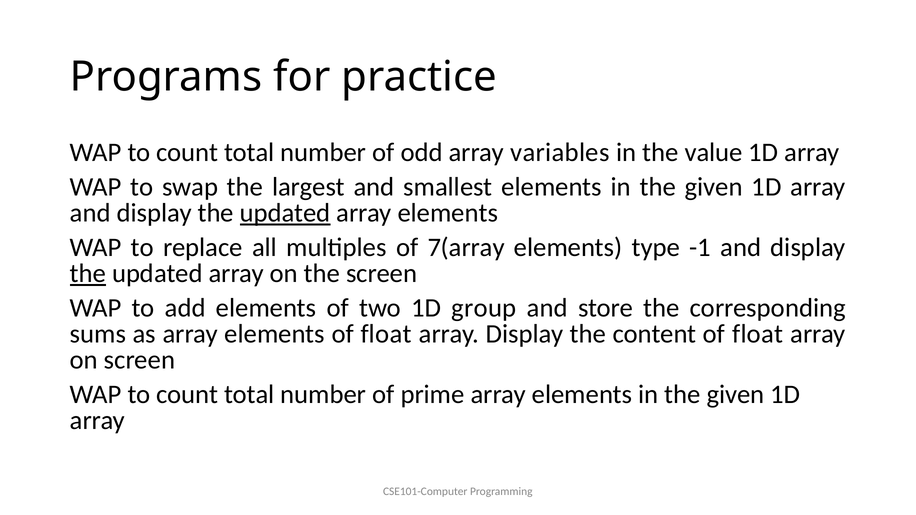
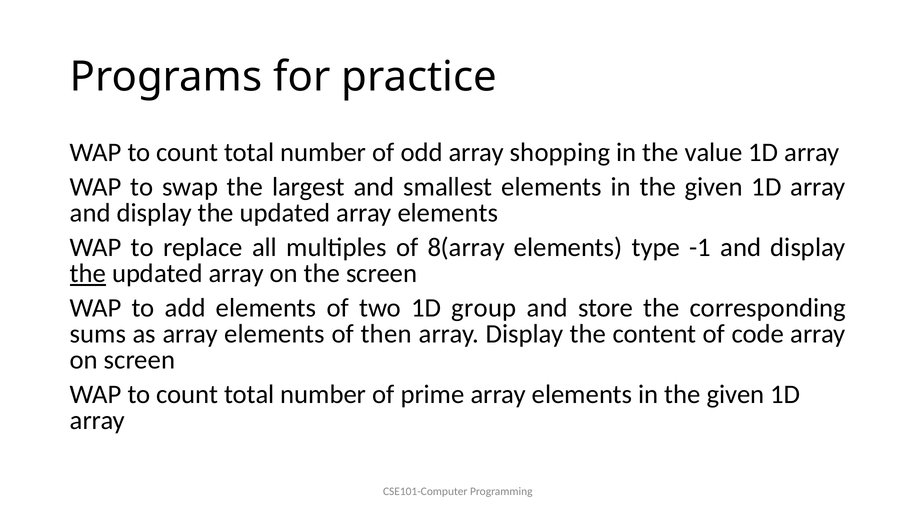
variables: variables -> shopping (560, 153)
updated underline: present -> none (285, 213)
7(array: 7(array -> 8(array (466, 248)
elements of float: float -> then (386, 334)
content of float: float -> code (758, 334)
